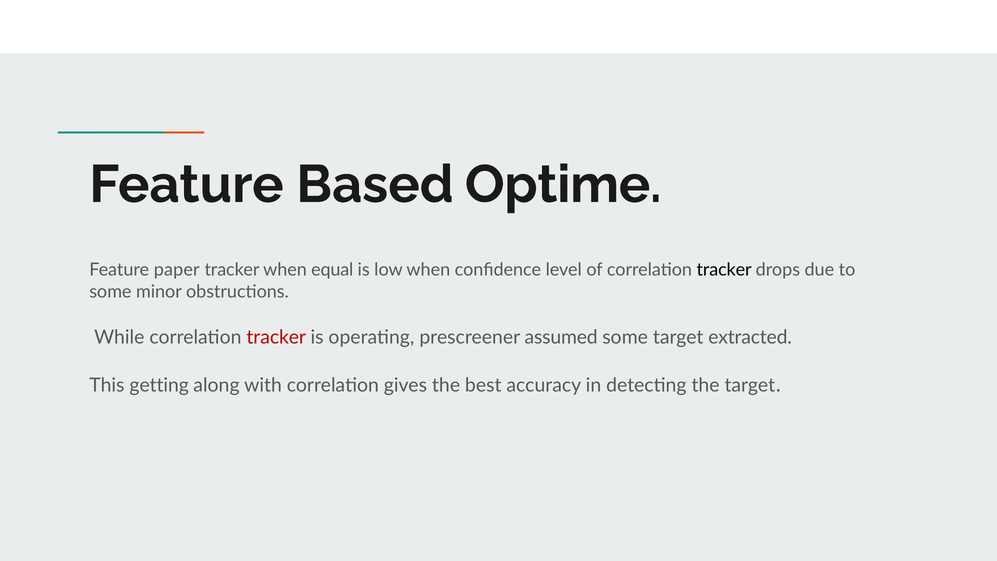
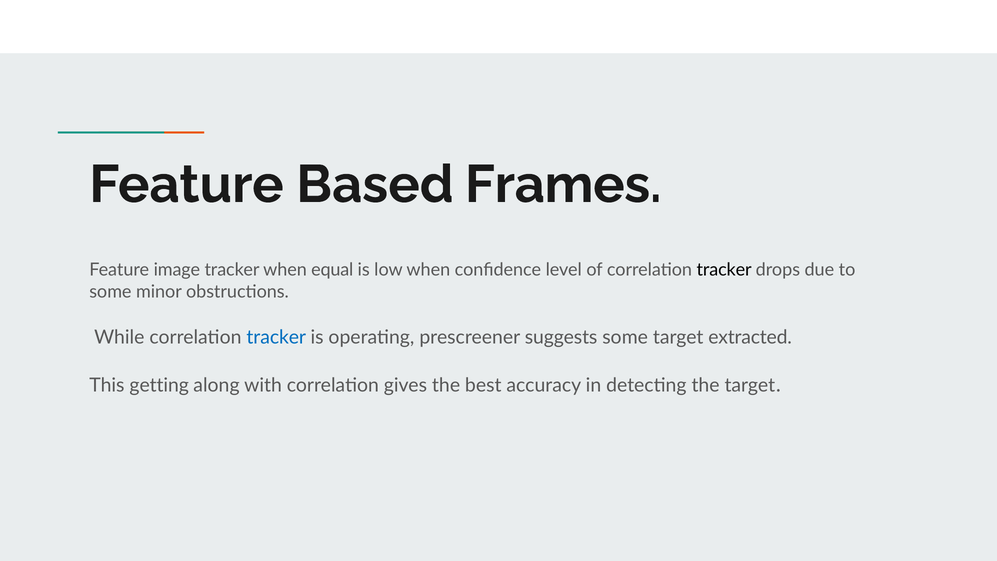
Optime: Optime -> Frames (563, 185)
paper: paper -> image (177, 270)
tracker colour: red -> blue (276, 337)
assumed: assumed -> suggests (561, 337)
